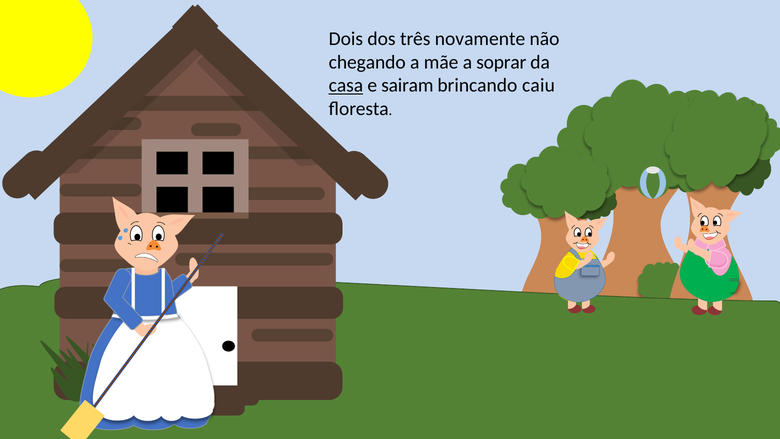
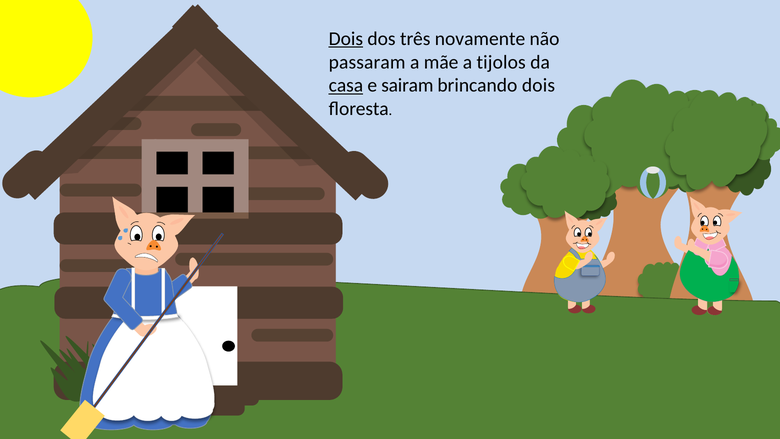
Dois underline: none -> present (346, 39)
chegando: chegando -> passaram (367, 62)
soprar: soprar -> tijolos (501, 62)
brincando caiu: caiu -> dois (538, 86)
